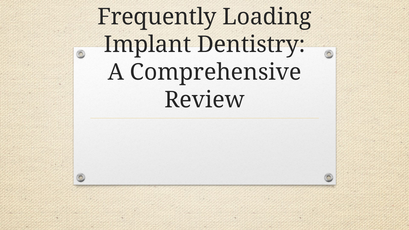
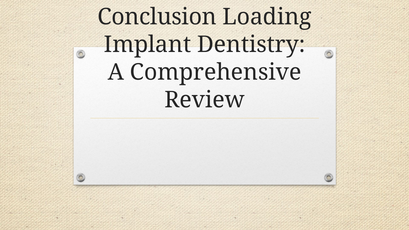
Frequently: Frequently -> Conclusion (157, 17)
